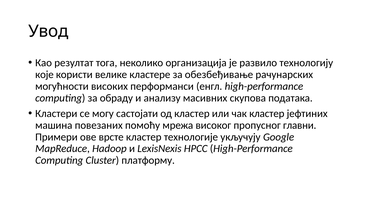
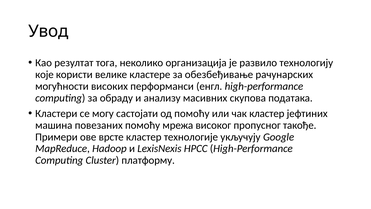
од кластер: кластер -> помоћу (192, 113)
главни: главни -> такође (300, 125)
